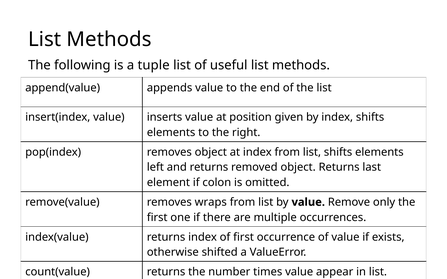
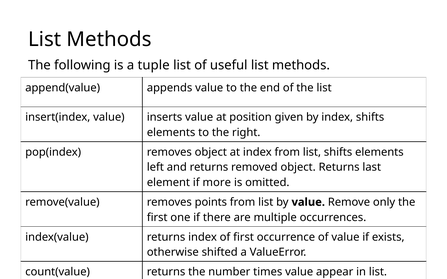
colon: colon -> more (217, 183)
wraps: wraps -> points (211, 202)
